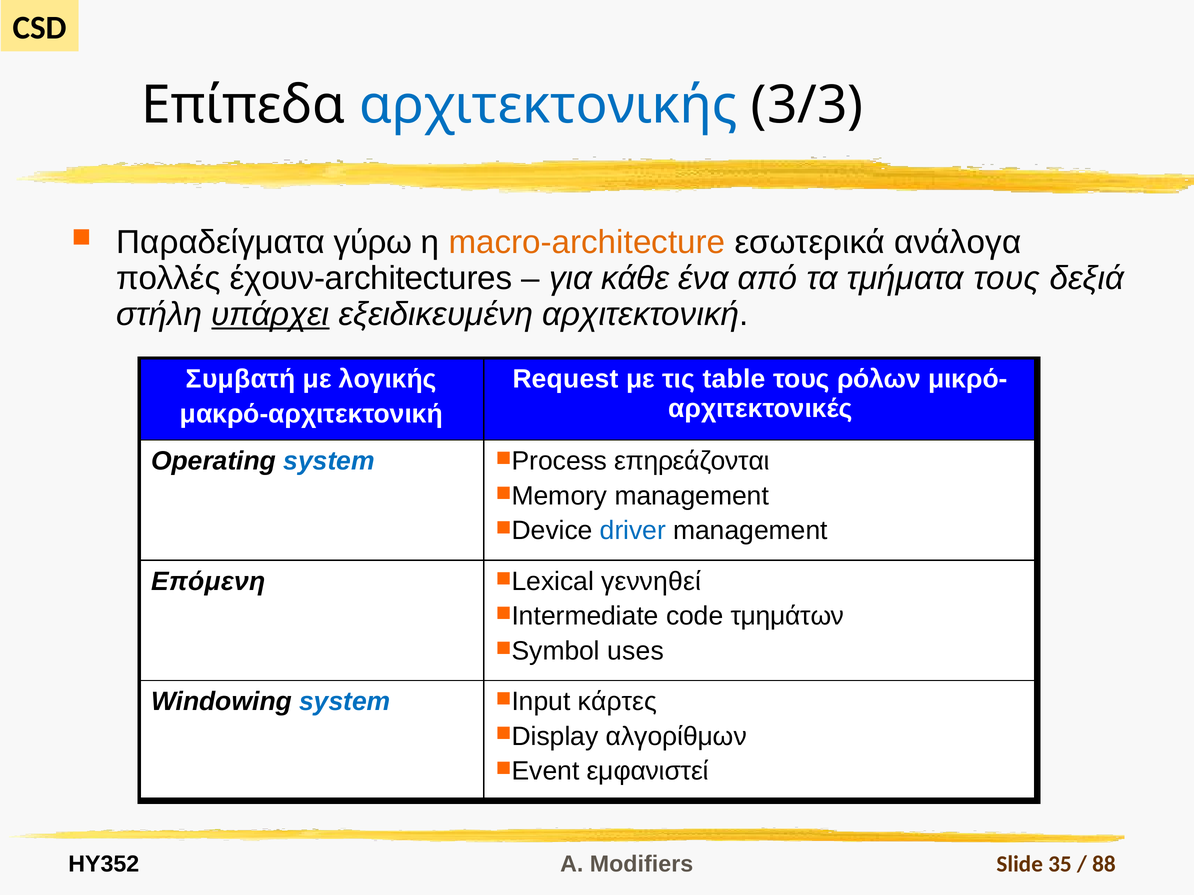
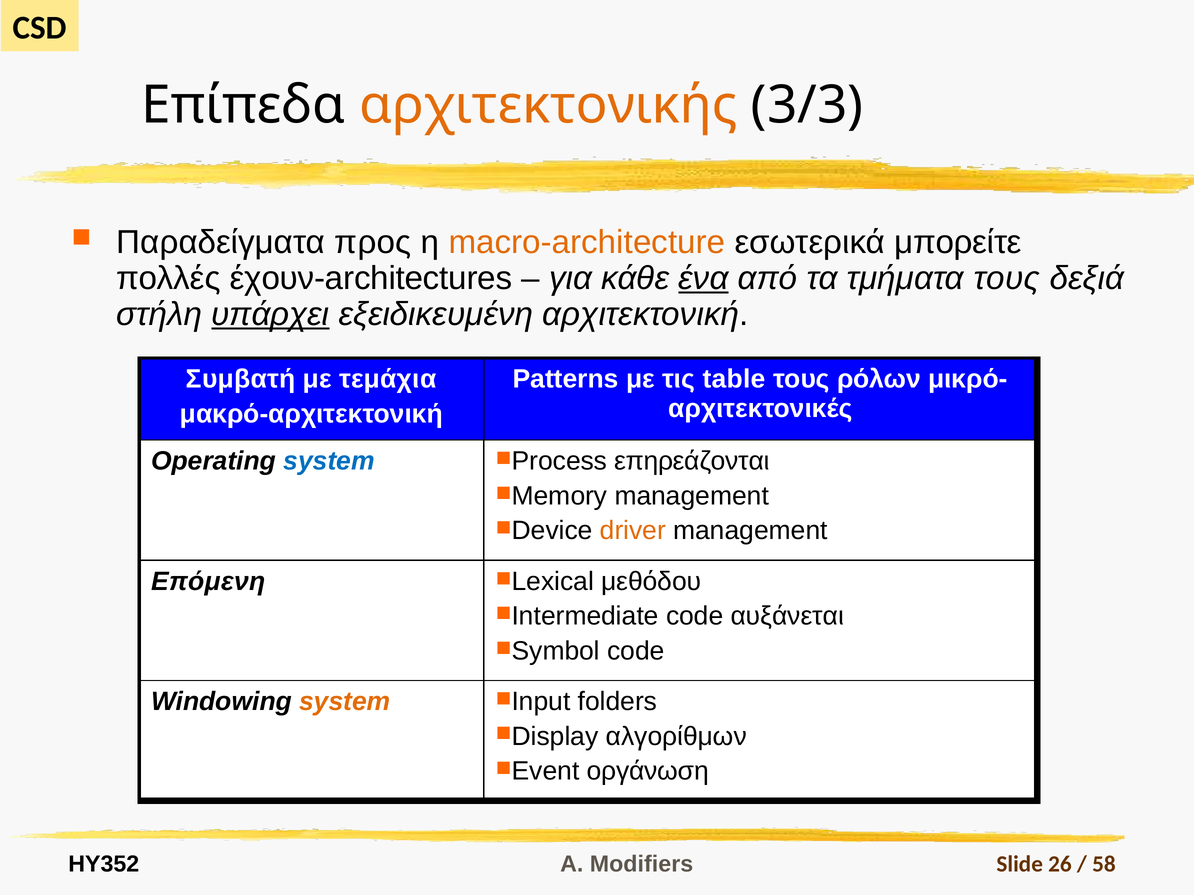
αρχιτεκτονικής colour: blue -> orange (548, 105)
γύρω: γύρω -> προς (373, 243)
ανάλογα: ανάλογα -> μπορείτε (958, 243)
ένα underline: none -> present (703, 278)
λογικής: λογικής -> τεμάχια (388, 379)
Request: Request -> Patterns (566, 379)
driver colour: blue -> orange (633, 531)
γεννηθεί: γεννηθεί -> μεθόδου (651, 582)
τμημάτων: τμημάτων -> αυξάνεται (787, 616)
uses: uses -> code (636, 651)
system colour: blue -> orange (345, 702)
κάρτες: κάρτες -> folders (618, 702)
εμφανιστεί: εμφανιστεί -> οργάνωση (648, 772)
35: 35 -> 26 (1060, 864)
88: 88 -> 58 (1104, 864)
